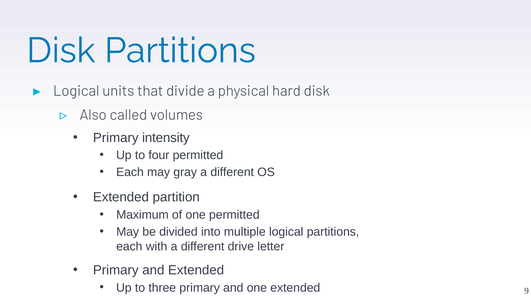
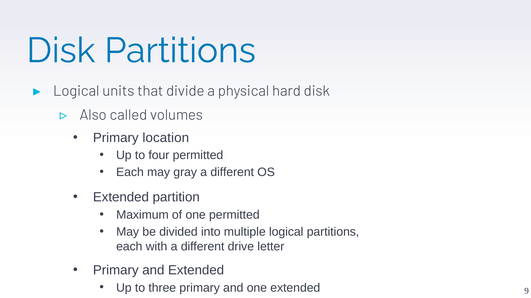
intensity: intensity -> location (166, 138)
